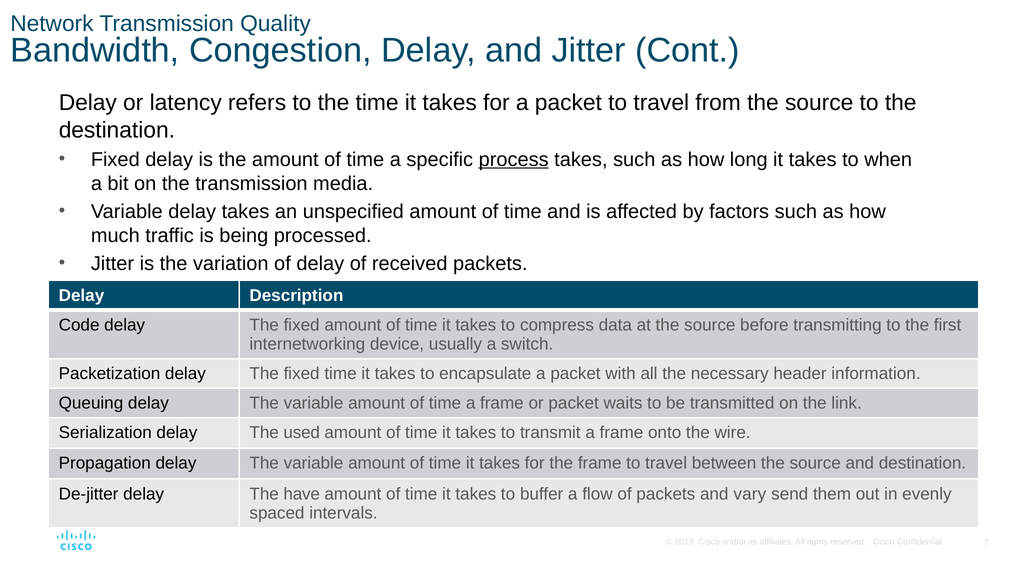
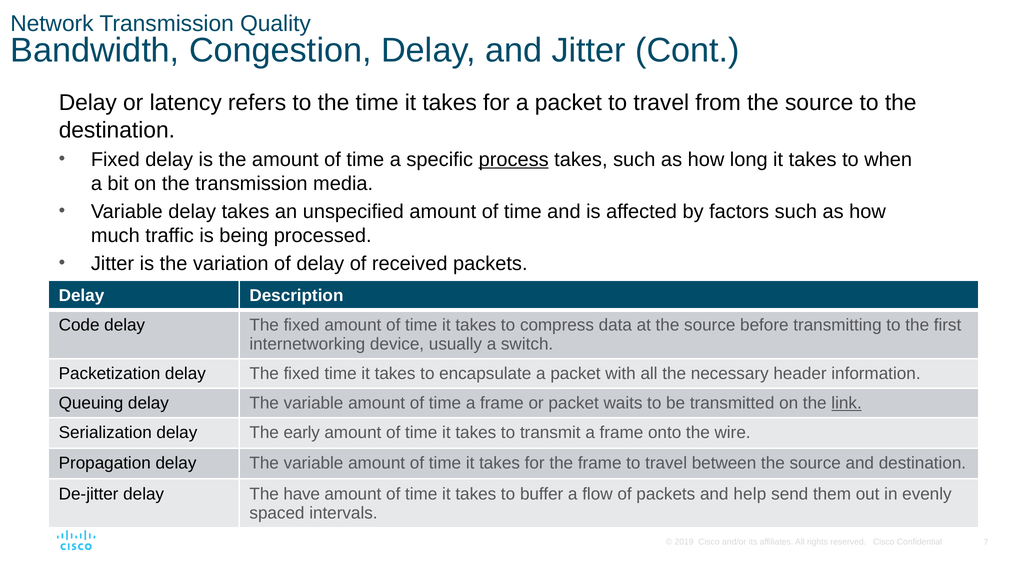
link underline: none -> present (847, 403)
used: used -> early (302, 433)
vary: vary -> help (750, 494)
